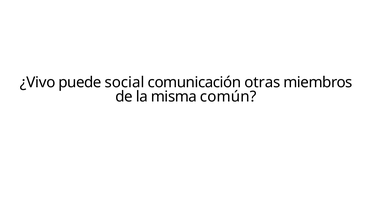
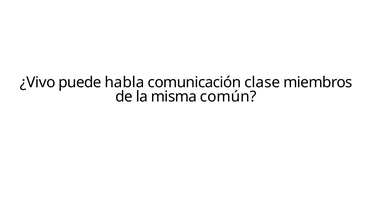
social: social -> habla (125, 82)
otras: otras -> clase (262, 82)
